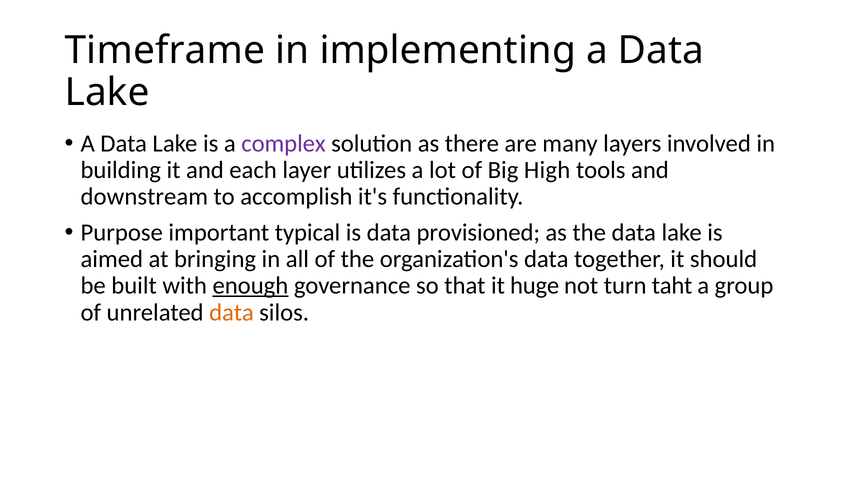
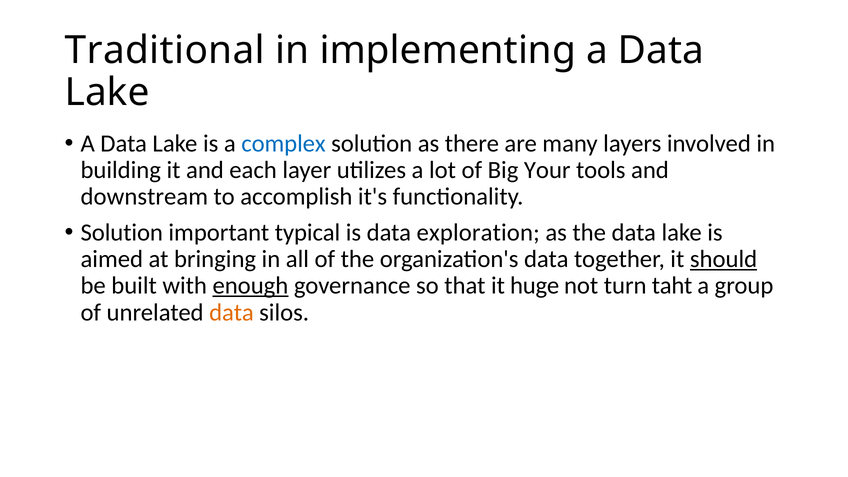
Timeframe: Timeframe -> Traditional (165, 50)
complex colour: purple -> blue (283, 143)
High: High -> Your (547, 170)
Purpose: Purpose -> Solution (122, 232)
provisioned: provisioned -> exploration (478, 232)
should underline: none -> present (724, 259)
